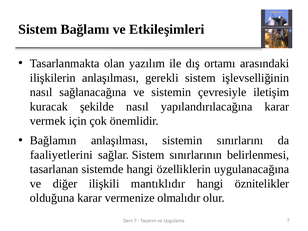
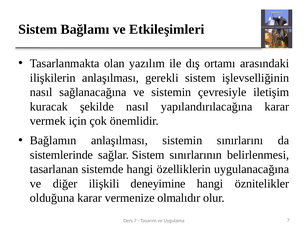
faaliyetlerini: faaliyetlerini -> sistemlerinde (62, 155)
mantıklıdır: mantıklıdır -> deneyimine (158, 184)
